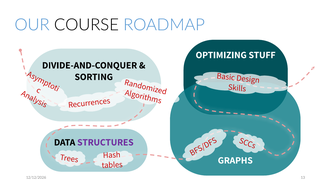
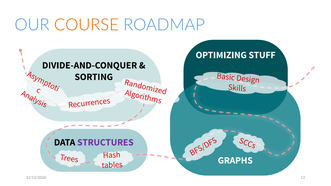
COURSE colour: black -> orange (87, 25)
